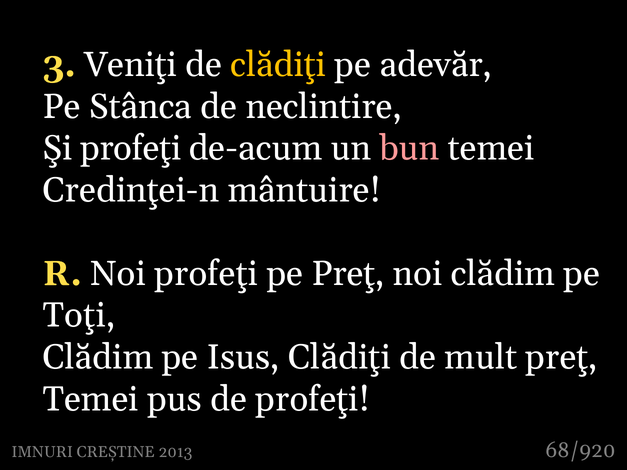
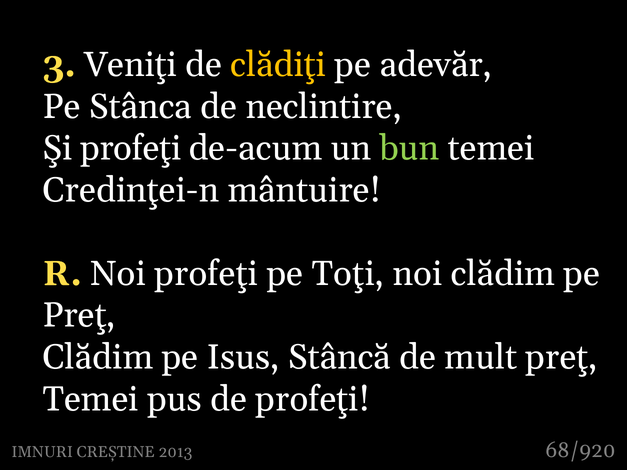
bun colour: pink -> light green (410, 148)
pe Preţ: Preţ -> Toţi (348, 274)
Toţi: Toţi -> Preţ (79, 316)
Isus Clădiţi: Clădiţi -> Stâncă (339, 357)
